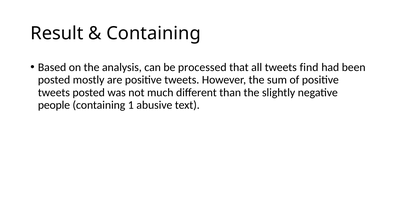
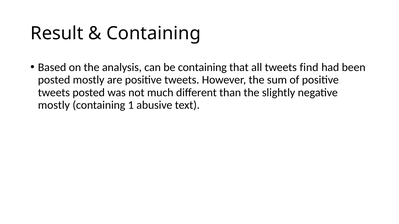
be processed: processed -> containing (202, 67)
people: people -> mostly (54, 105)
